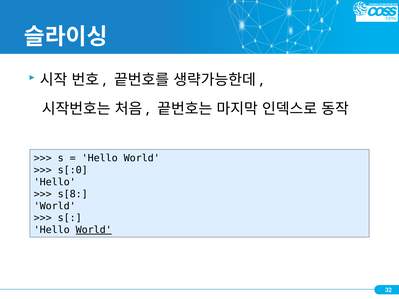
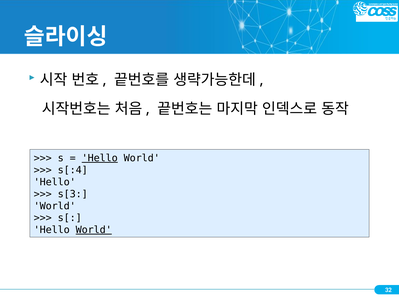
Hello underline: none -> present (100, 158)
s[:0: s[:0 -> s[:4 (73, 170)
s[8: s[8 -> s[3 (73, 194)
